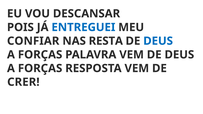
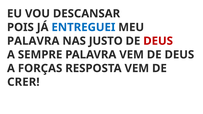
CONFIAR: CONFIAR -> PALAVRA (33, 41)
RESTA: RESTA -> JUSTO (106, 41)
DEUS colour: blue -> red (158, 41)
FORÇAS: FORÇAS -> SEMPRE (40, 55)
